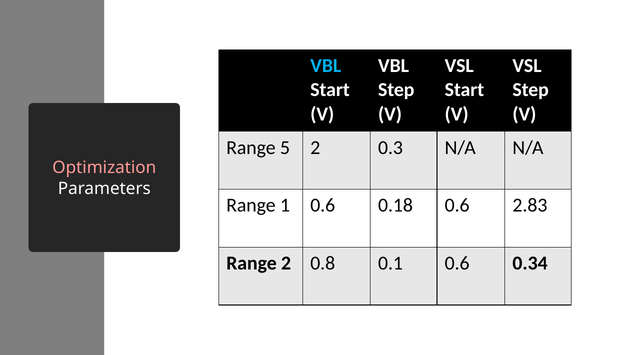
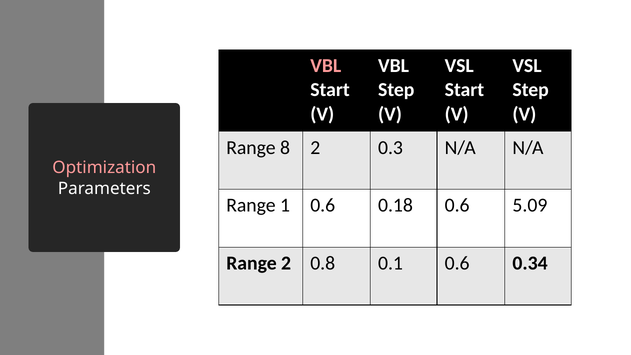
VBL colour: light blue -> pink (326, 66)
5: 5 -> 8 (285, 147)
2.83: 2.83 -> 5.09 (530, 205)
